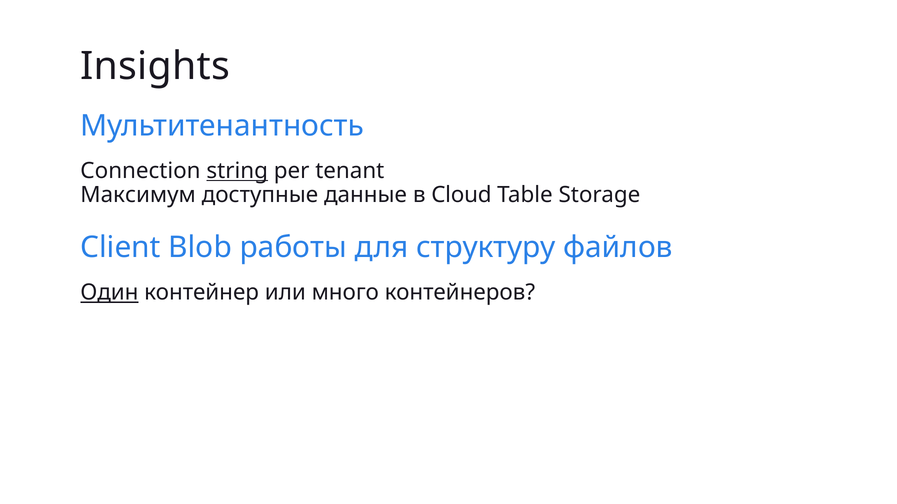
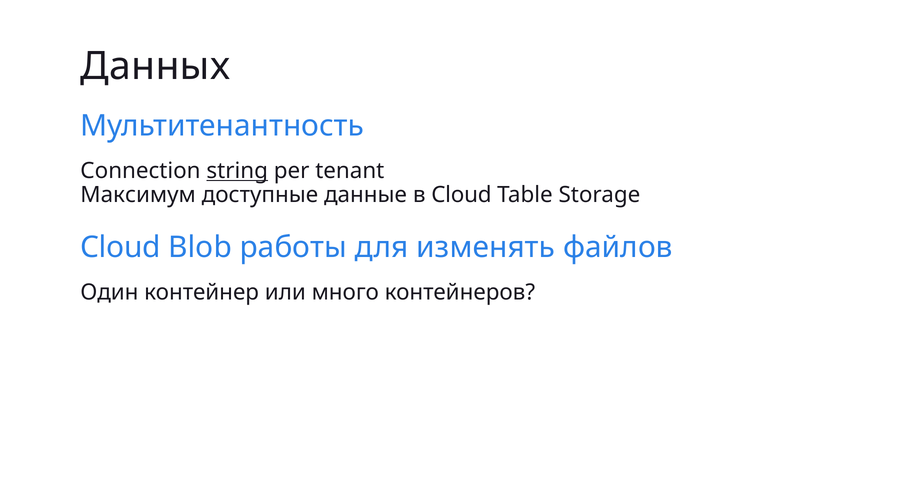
Insights: Insights -> Данных (155, 67)
Client: Client -> Cloud (121, 248)
структуру: структуру -> изменять (486, 248)
Один underline: present -> none (109, 293)
